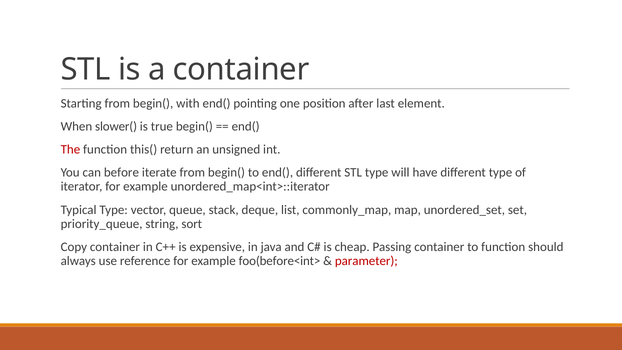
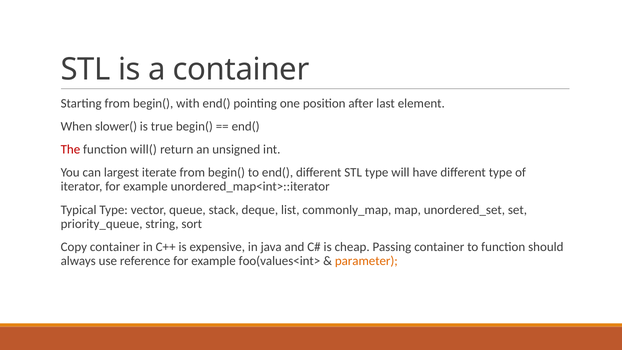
this(: this( -> will( (144, 150)
before: before -> largest (121, 173)
foo(before<int>: foo(before<int> -> foo(values<int> (279, 261)
parameter colour: red -> orange (366, 261)
